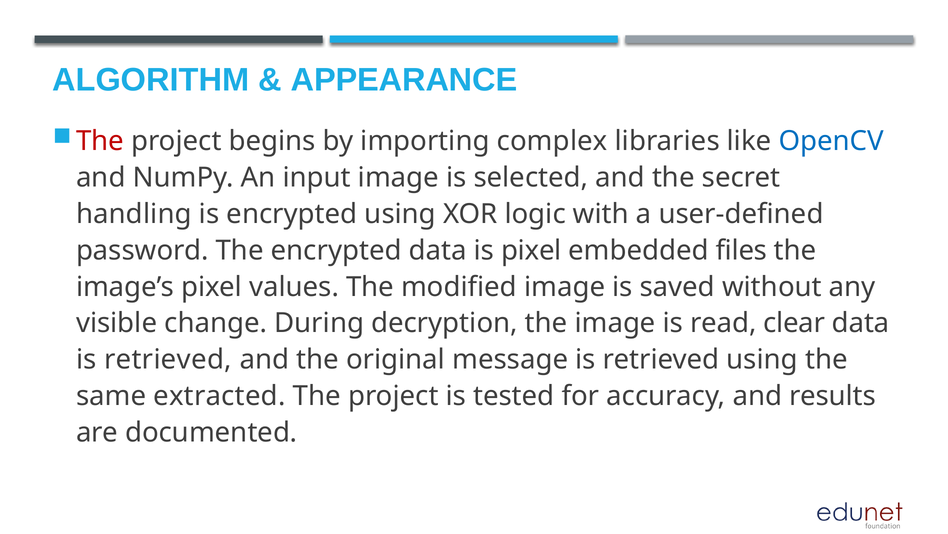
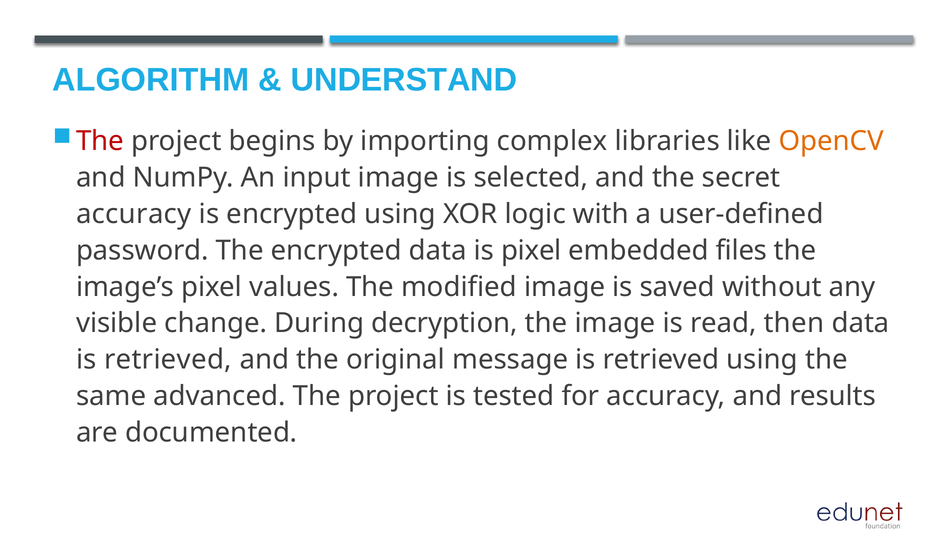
APPEARANCE: APPEARANCE -> UNDERSTAND (404, 80)
OpenCV colour: blue -> orange (831, 141)
handling: handling -> accuracy (134, 214)
clear: clear -> then (794, 323)
extracted: extracted -> advanced (220, 396)
